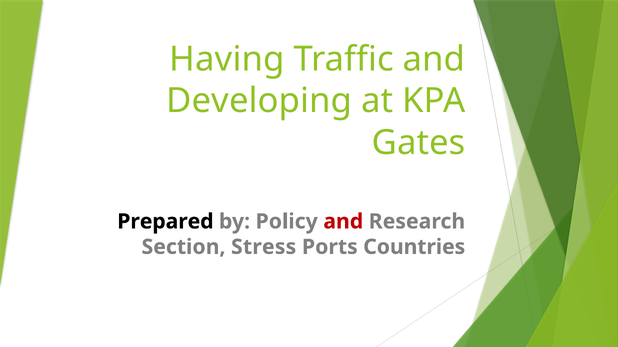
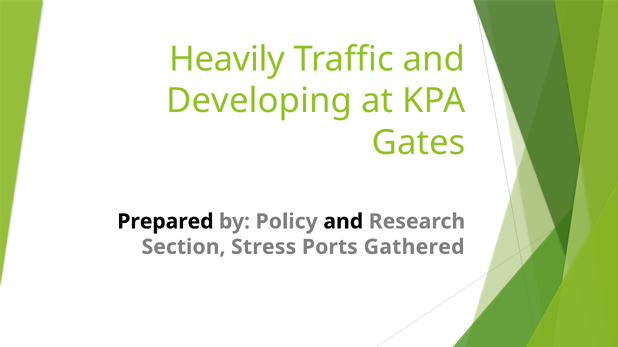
Having: Having -> Heavily (227, 59)
and colour: red -> black (343, 222)
Countries: Countries -> Gathered (414, 247)
